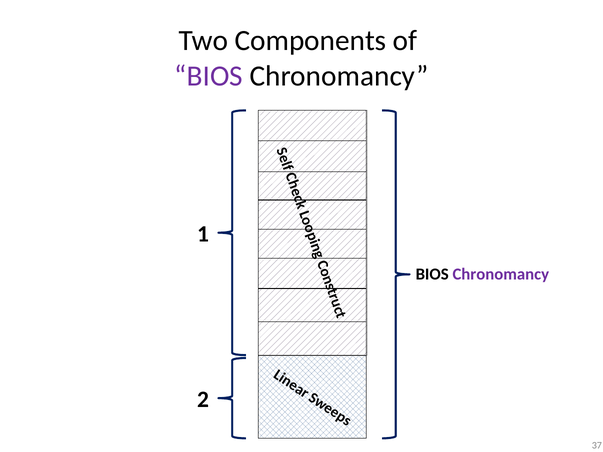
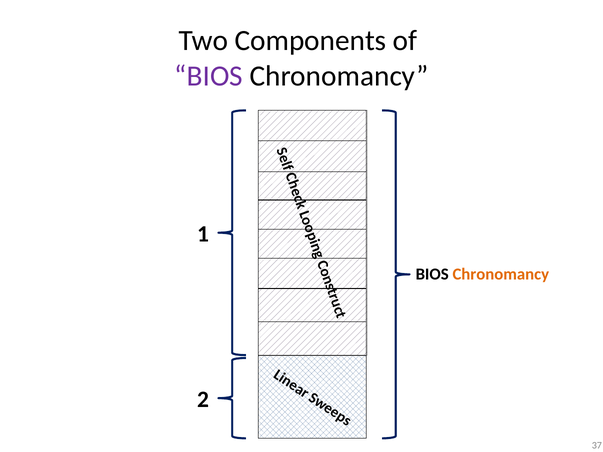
Chronomancy colour: purple -> orange (501, 275)
